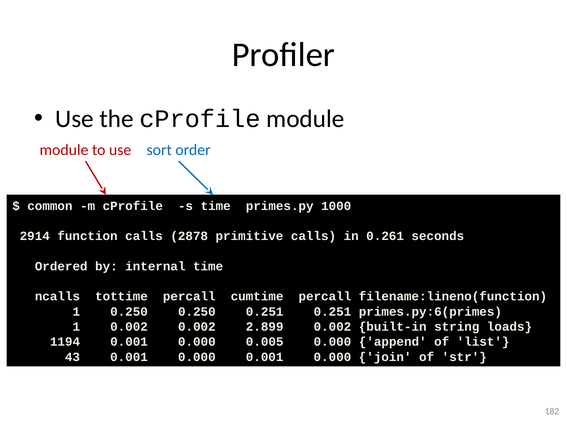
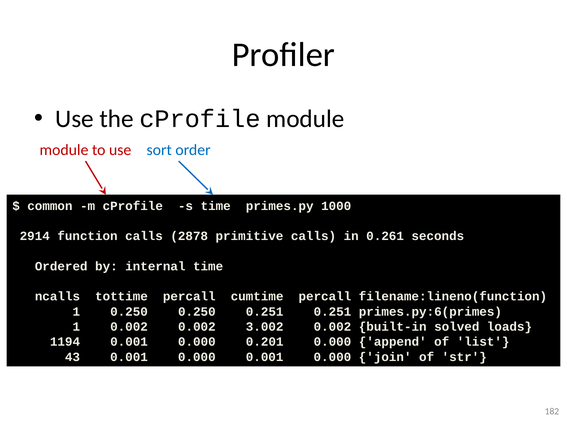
2.899: 2.899 -> 3.002 (265, 327)
string: string -> solved (457, 327)
0.005: 0.005 -> 0.201 (265, 342)
